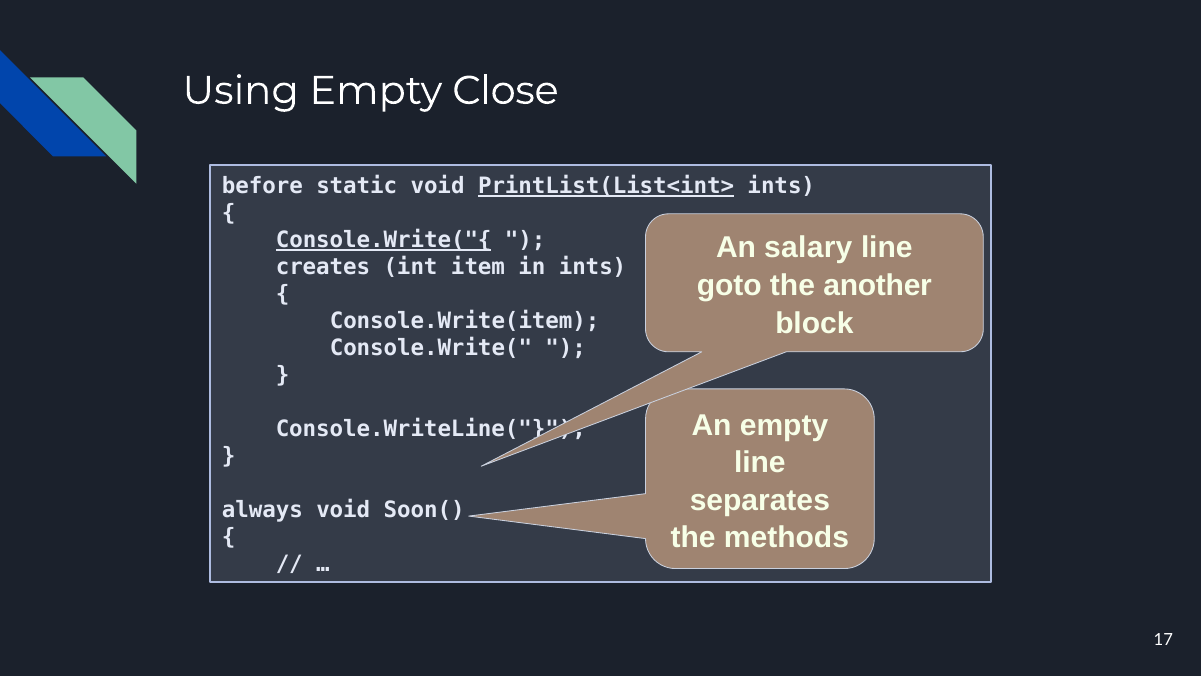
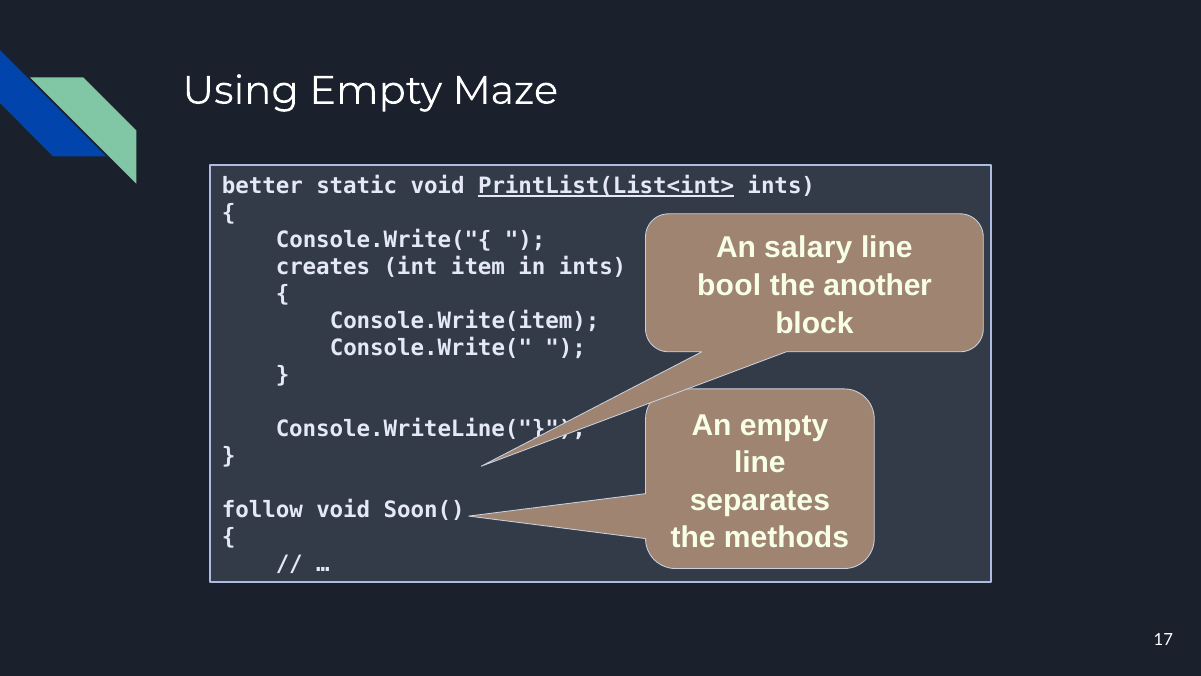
Close: Close -> Maze (505, 91)
before: before -> better (262, 186)
Console.Write("{ underline: present -> none (384, 240)
goto: goto -> bool (729, 285)
always: always -> follow (262, 510)
